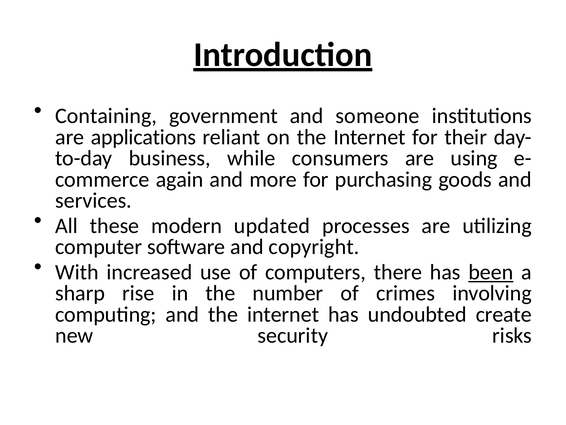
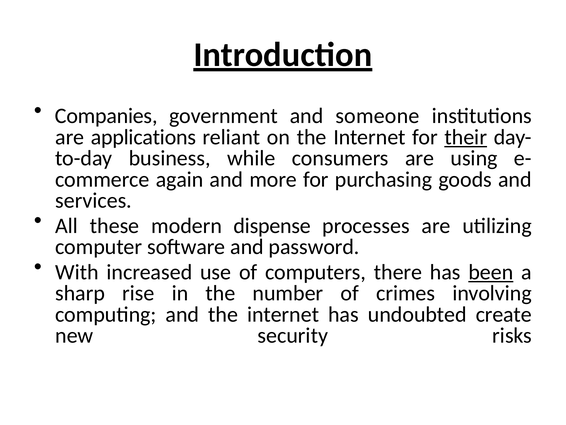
Containing: Containing -> Companies (106, 116)
their underline: none -> present (466, 137)
updated: updated -> dispense (272, 226)
copyright: copyright -> password (314, 247)
